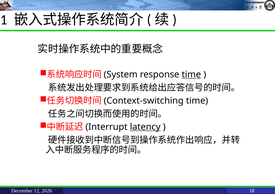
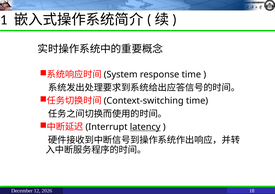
time underline: present -> none (191, 75)
